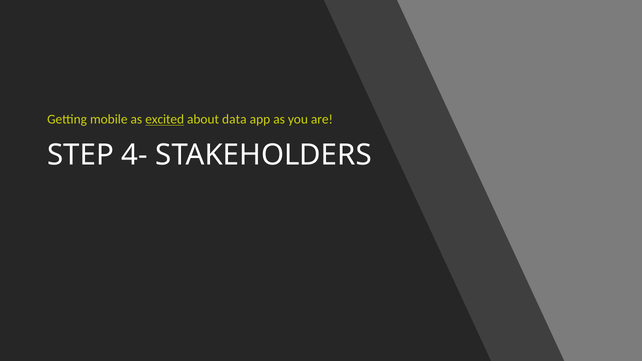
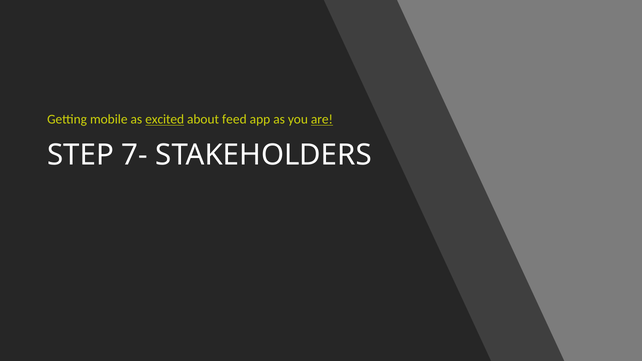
data: data -> feed (234, 120)
are underline: none -> present (322, 120)
4-: 4- -> 7- (135, 155)
